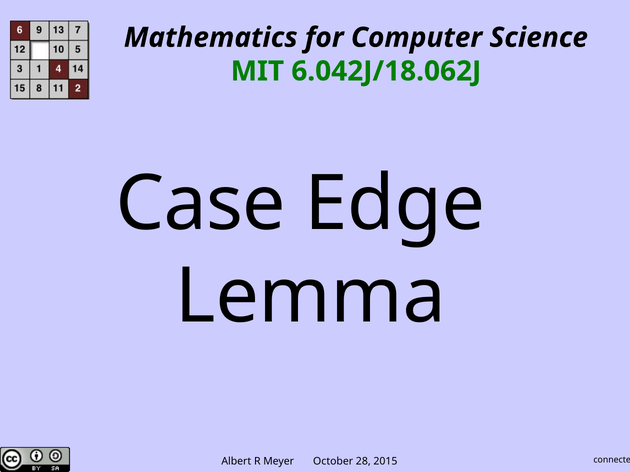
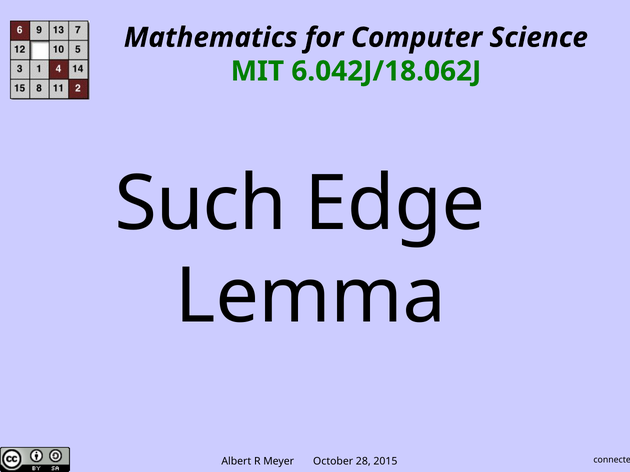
Case: Case -> Such (201, 204)
